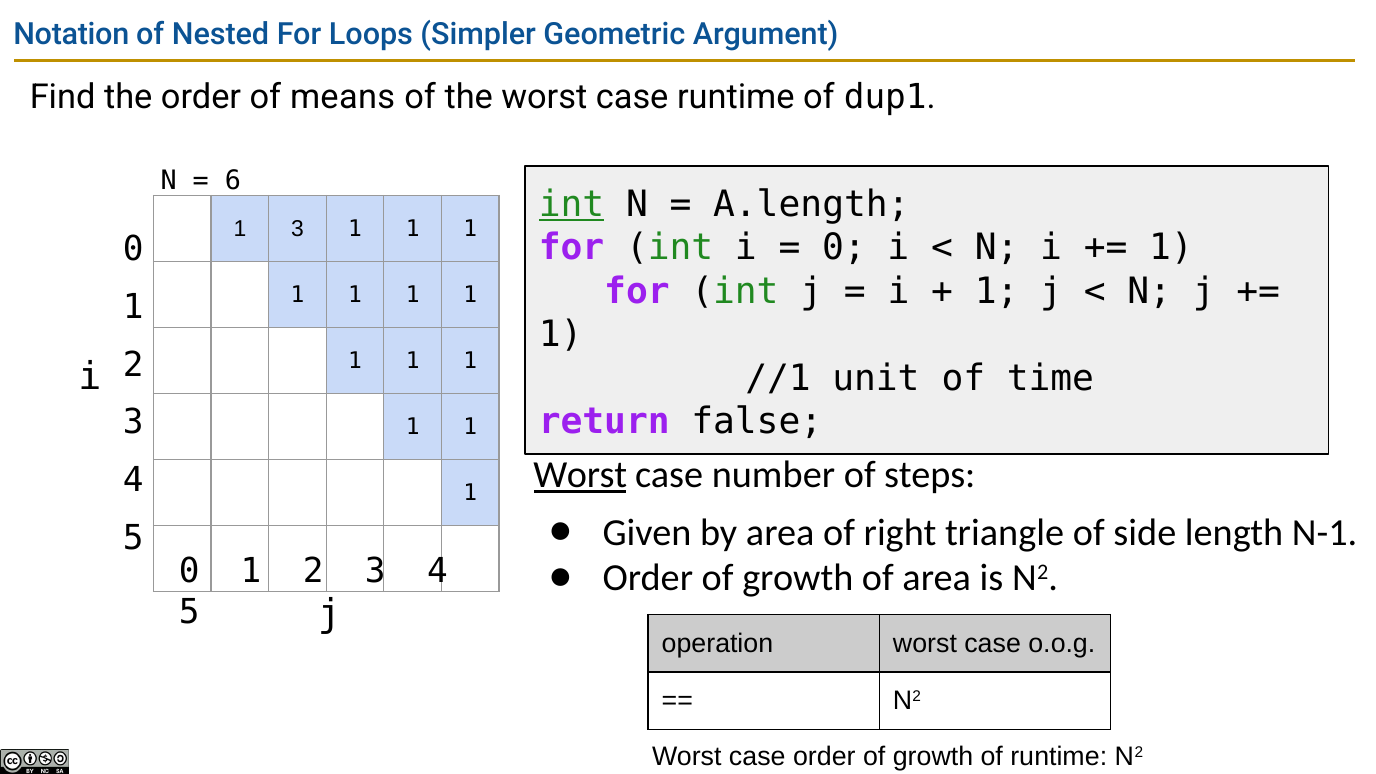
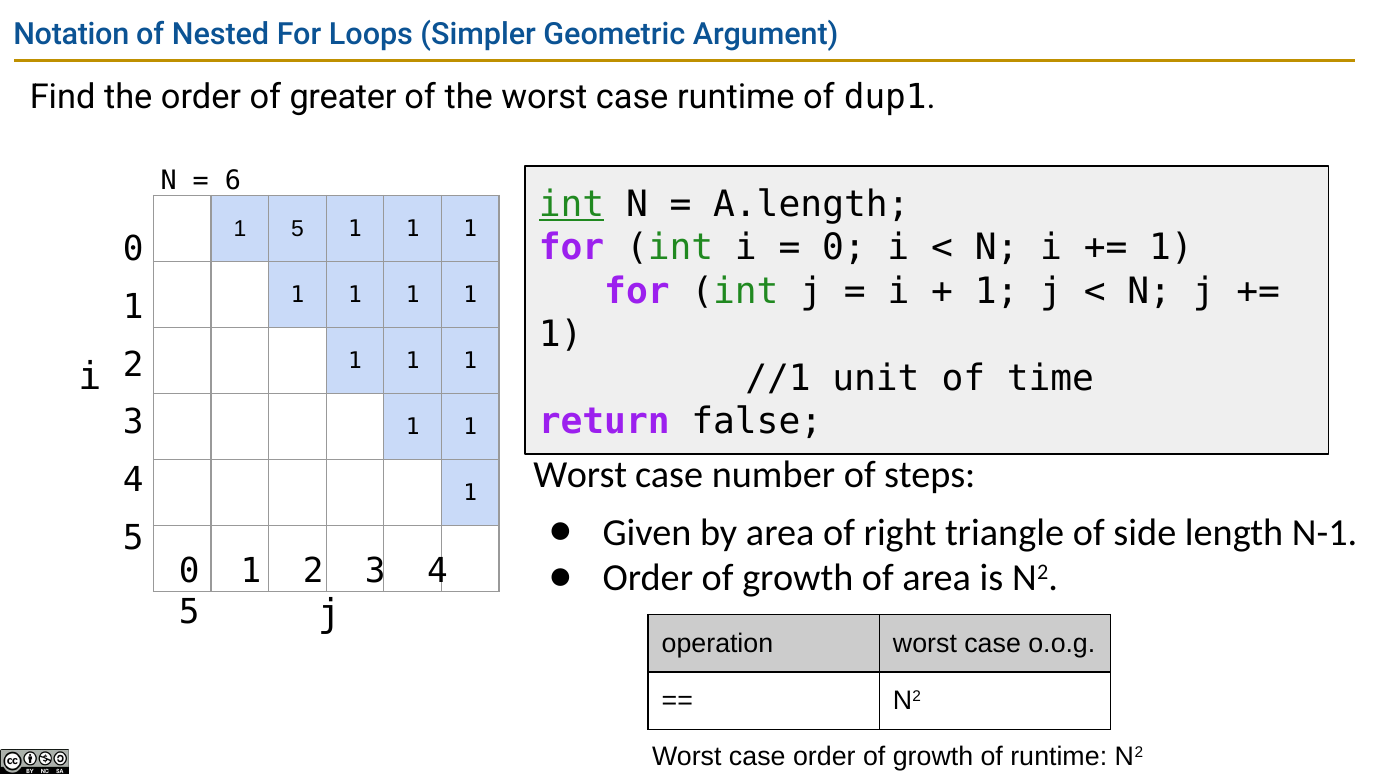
means: means -> greater (343, 97)
1 3: 3 -> 5 (298, 229)
Worst underline: present -> none (580, 475)
